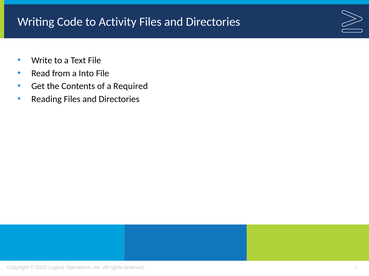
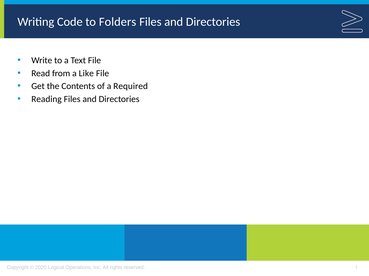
Activity: Activity -> Folders (118, 22)
Into: Into -> Like (86, 73)
